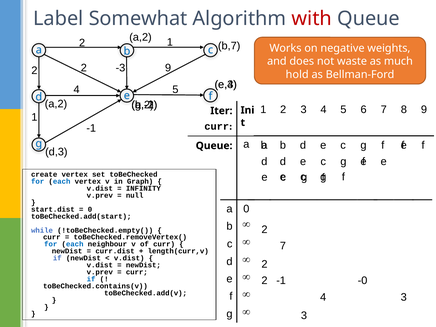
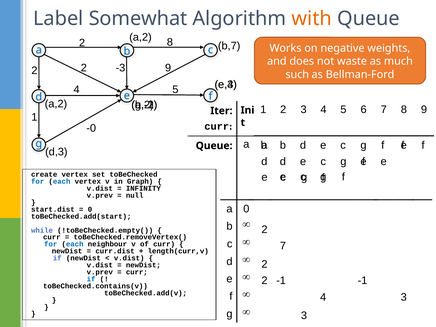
with colour: red -> orange (312, 19)
2 1: 1 -> 8 (170, 42)
hold: hold -> such (297, 74)
-1: -1 -> -0 (91, 128)
-0: -0 -> -1 (363, 281)
